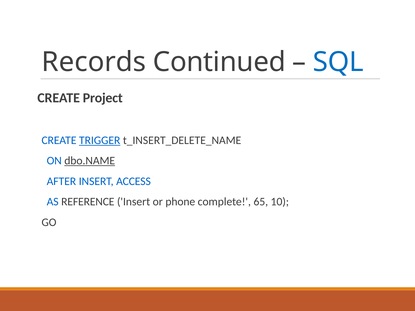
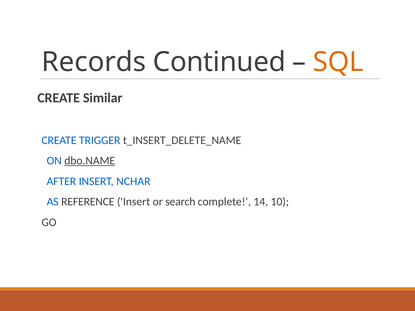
SQL colour: blue -> orange (338, 62)
Project: Project -> Similar (103, 98)
TRIGGER underline: present -> none (100, 140)
ACCESS: ACCESS -> NCHAR (133, 181)
phone: phone -> search (180, 202)
65: 65 -> 14 (261, 202)
